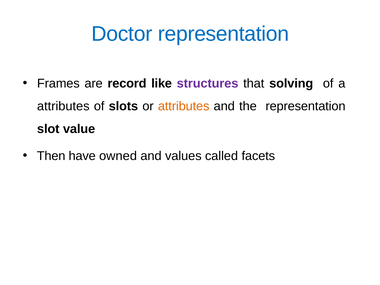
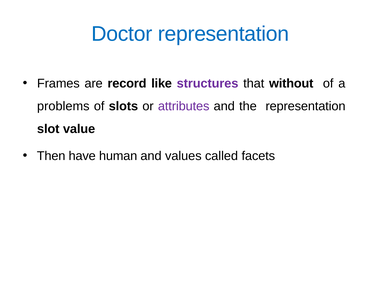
solving: solving -> without (291, 83)
attributes: attributes -> problems (63, 106)
attributes colour: orange -> purple (184, 106)
owned: owned -> human (118, 156)
